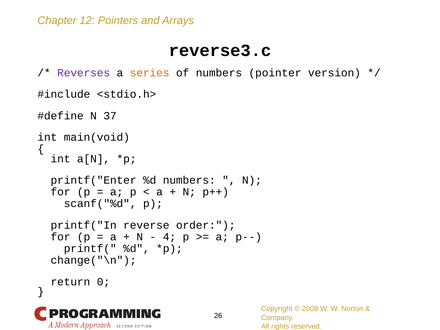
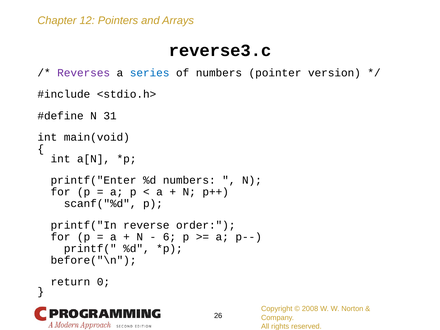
series colour: orange -> blue (150, 73)
37: 37 -> 31 (110, 116)
4: 4 -> 6 (169, 237)
change("\n: change("\n -> before("\n (94, 260)
